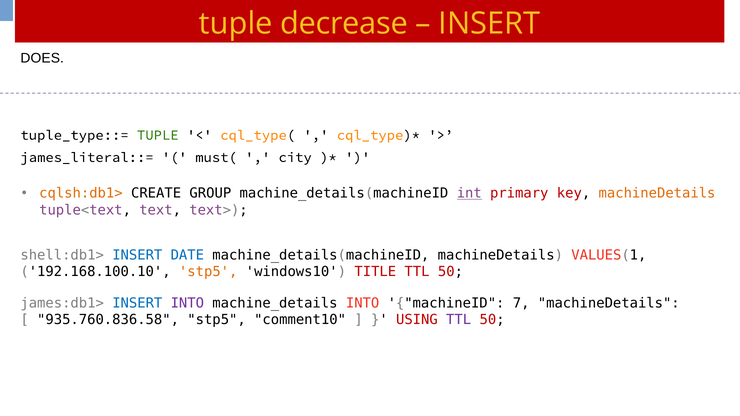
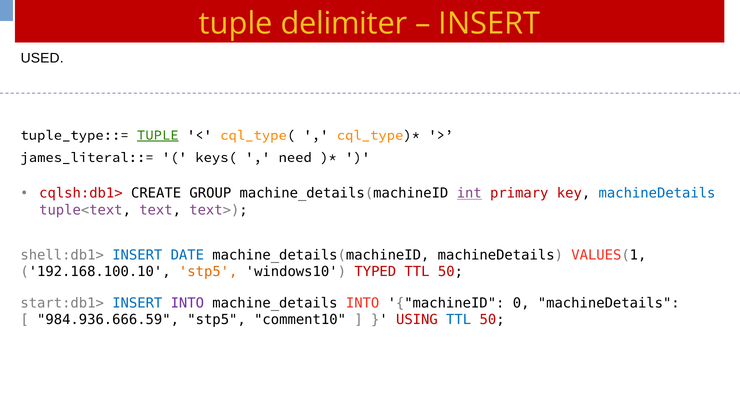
decrease: decrease -> delimiter (344, 23)
DOES: DOES -> USED (42, 58)
TUPLE underline: none -> present (158, 135)
must(: must( -> keys( (216, 157)
city: city -> need (295, 157)
cqlsh:db1> colour: orange -> red (81, 193)
machineDetails colour: orange -> blue (657, 193)
TITLE: TITLE -> TYPED (375, 272)
james:db1>: james:db1> -> start:db1> (62, 303)
7: 7 -> 0 (521, 303)
935.760.836.58: 935.760.836.58 -> 984.936.666.59 (108, 320)
TTL colour: purple -> blue (459, 320)
